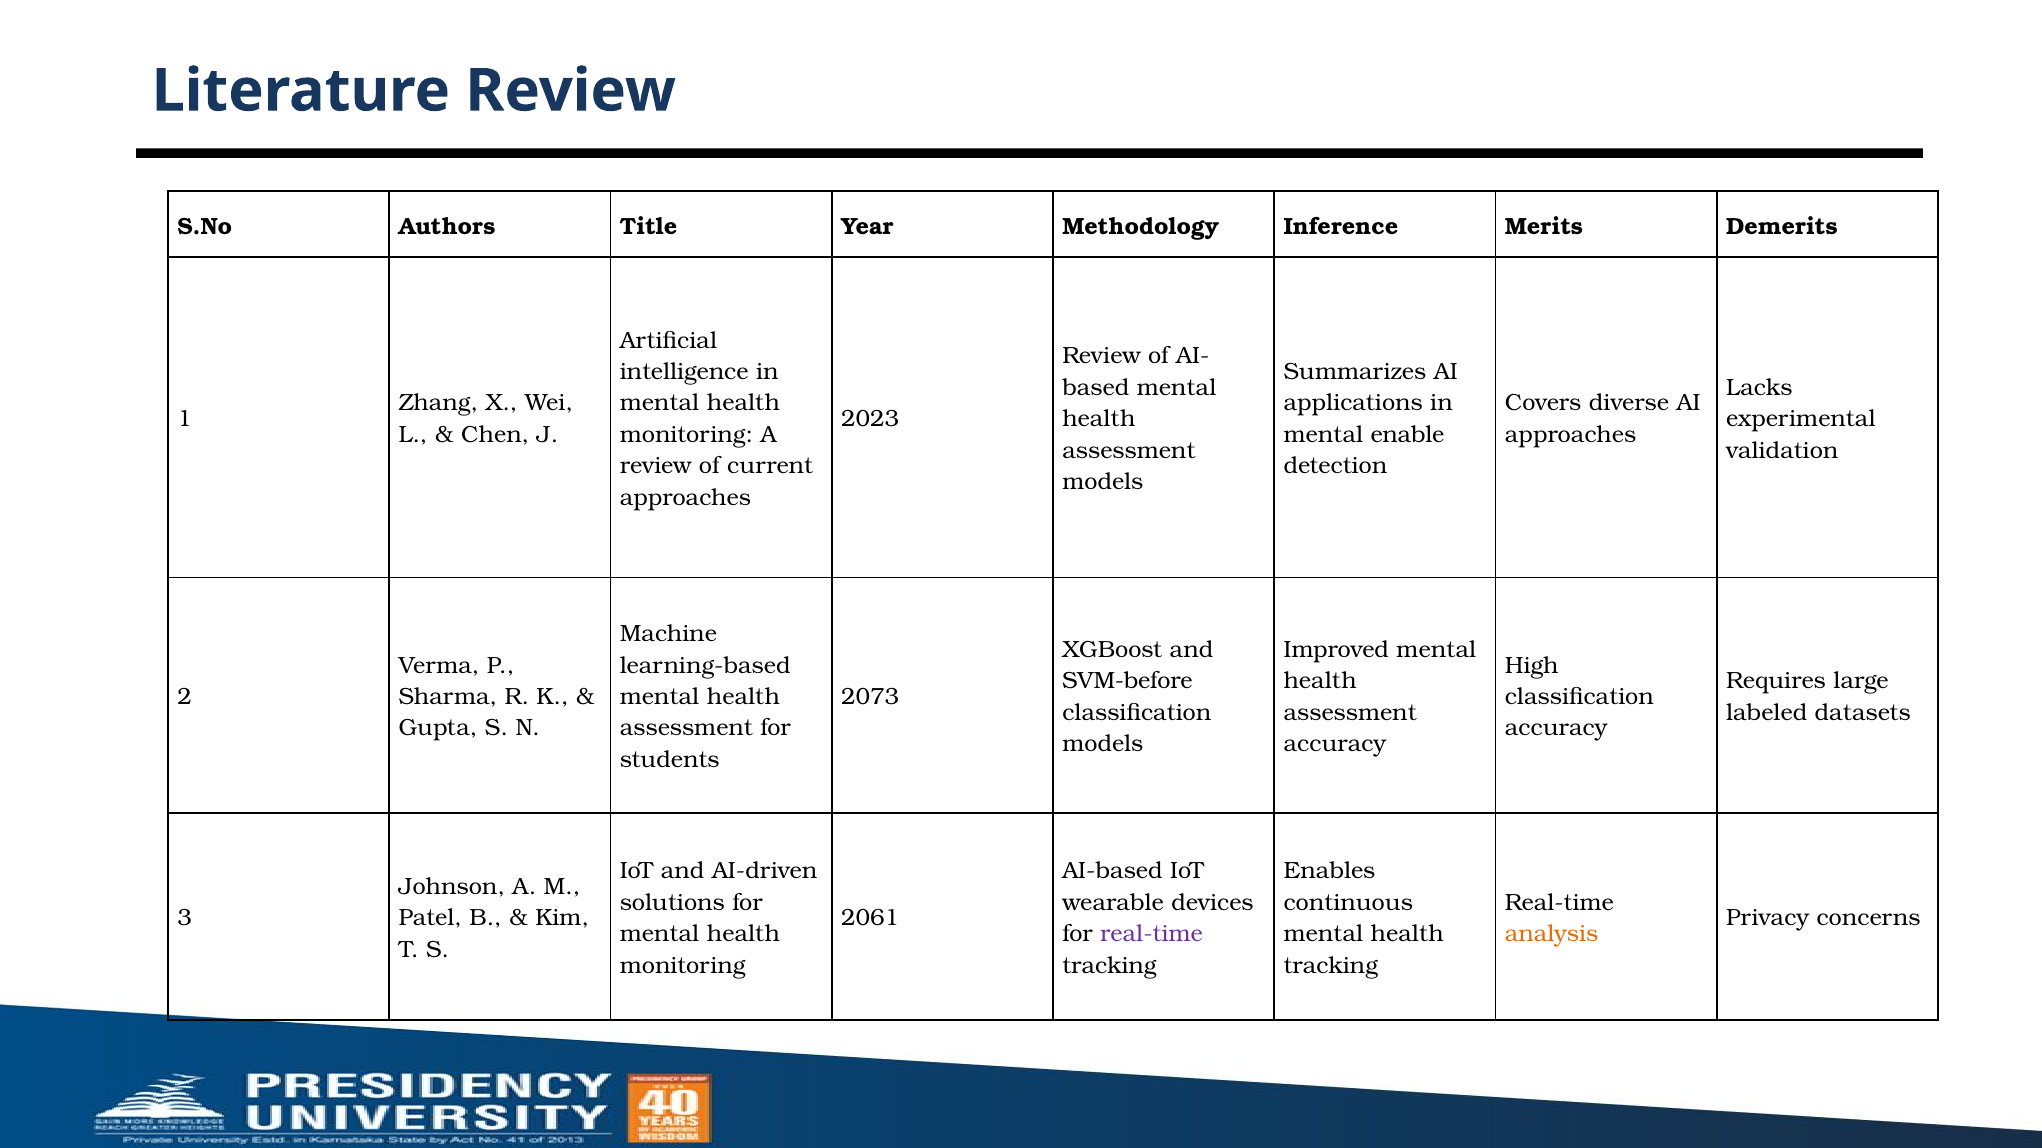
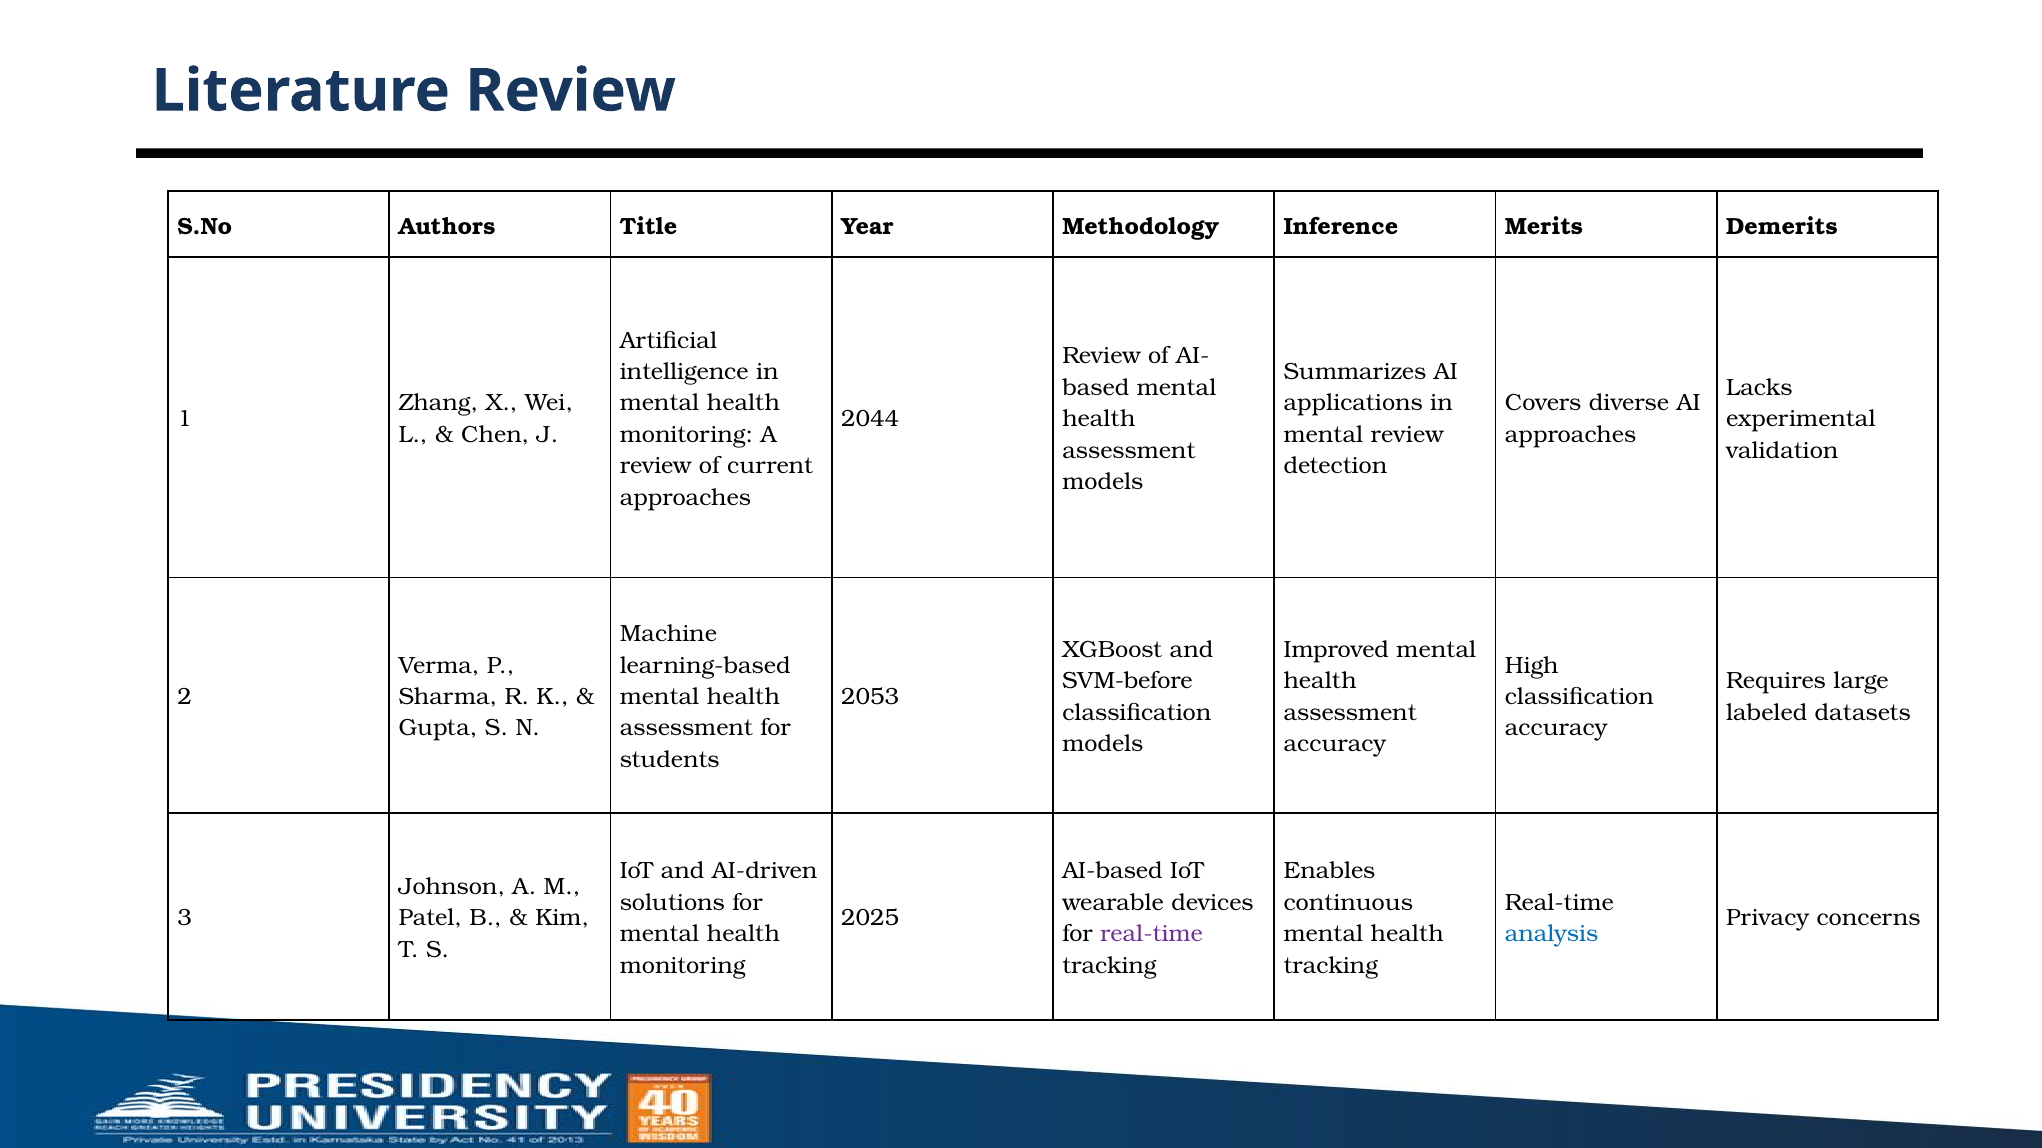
2023: 2023 -> 2044 (870, 419)
mental enable: enable -> review (1407, 435)
2073: 2073 -> 2053 (870, 697)
2061: 2061 -> 2025 (870, 919)
analysis colour: orange -> blue (1552, 934)
